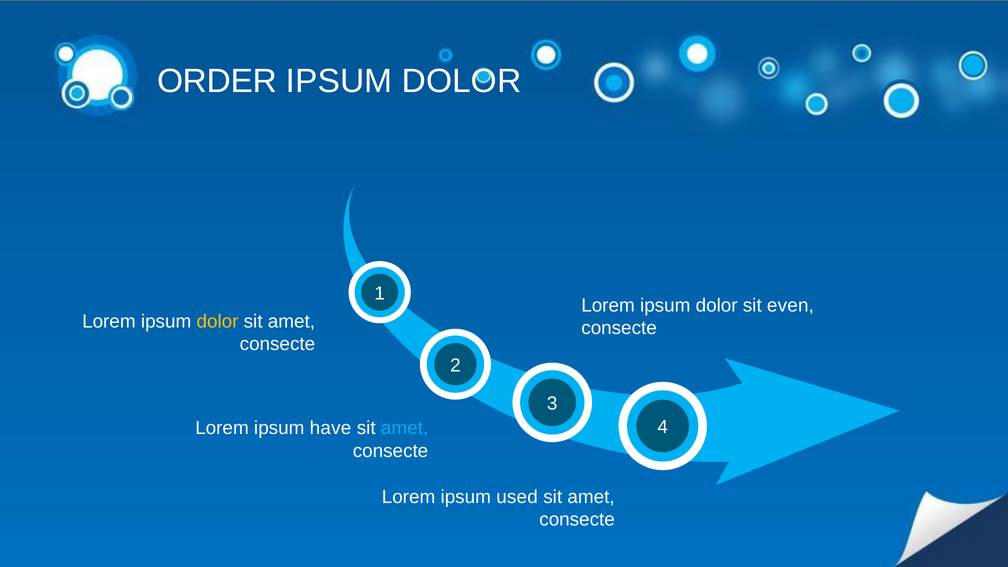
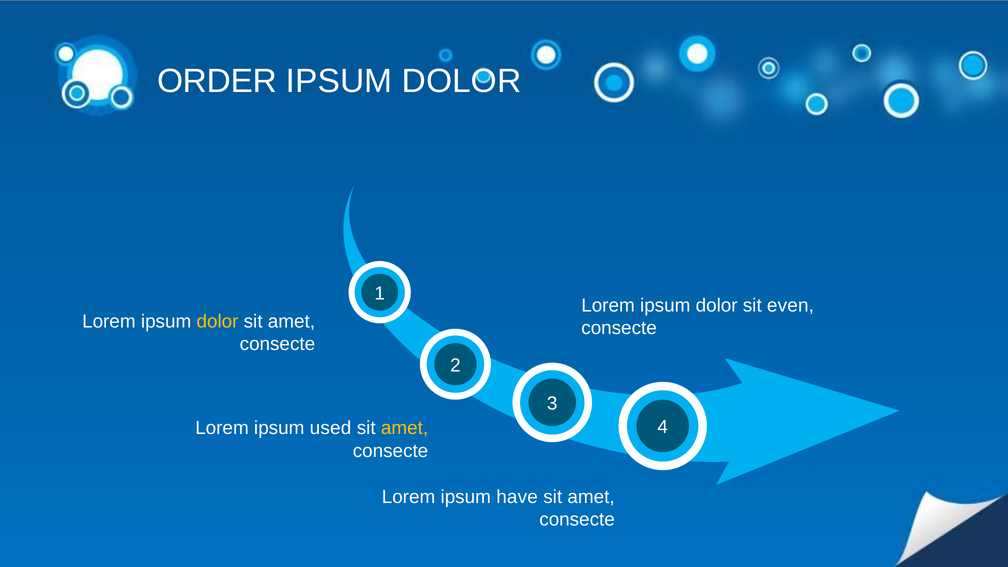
have: have -> used (331, 428)
amet colour: light blue -> yellow (405, 428)
used: used -> have (517, 497)
